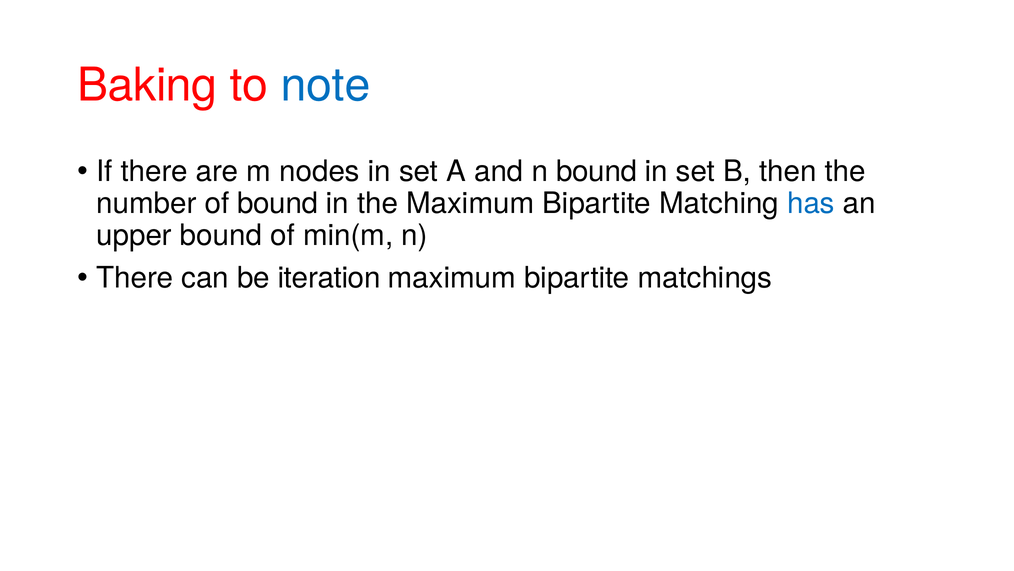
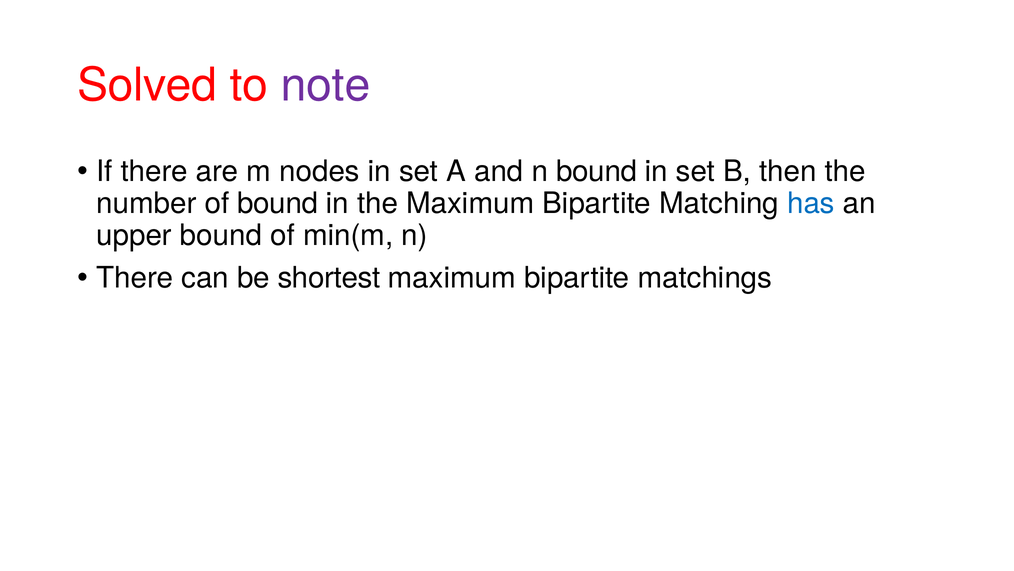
Baking: Baking -> Solved (147, 85)
note colour: blue -> purple (326, 85)
iteration: iteration -> shortest (329, 278)
